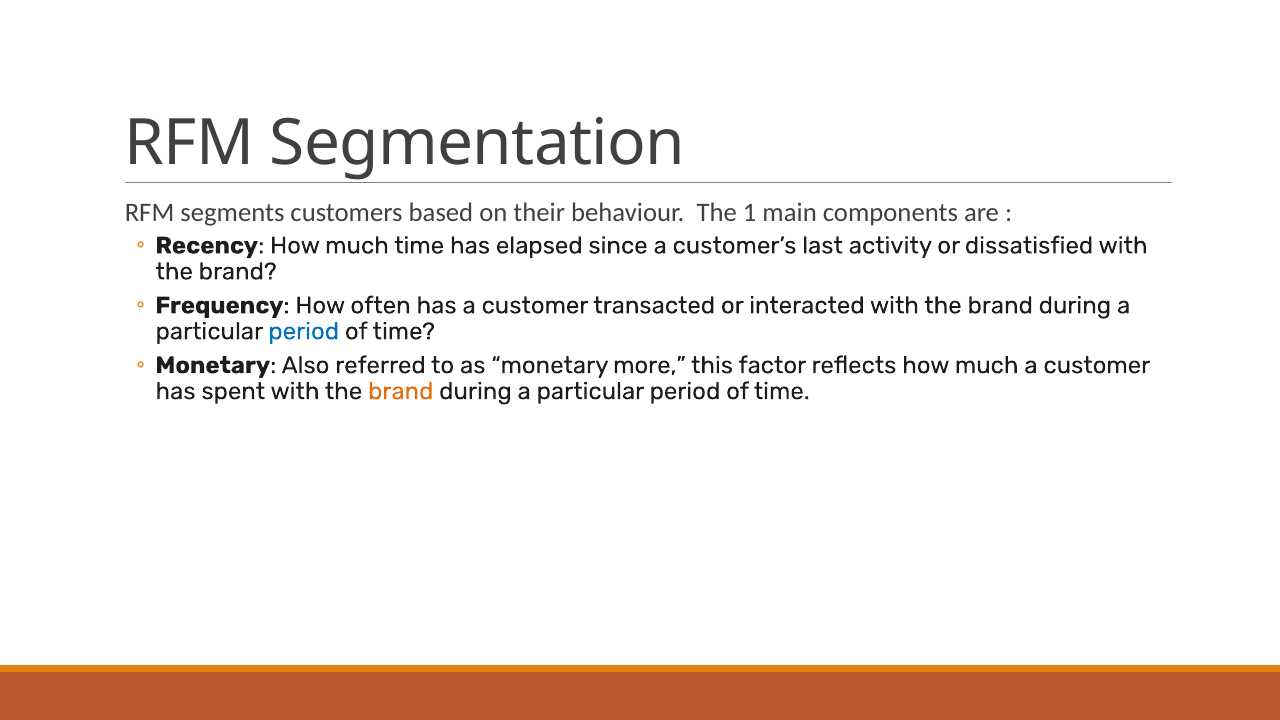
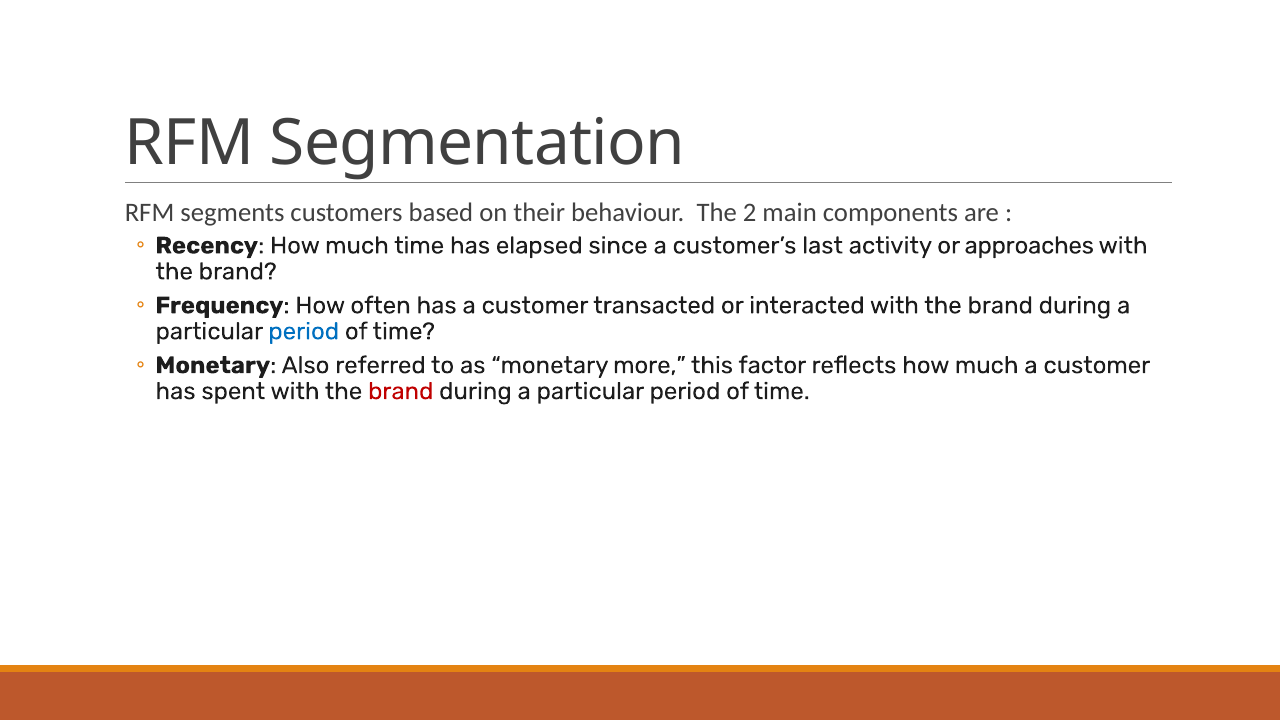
1: 1 -> 2 (750, 213)
dissatisfied: dissatisfied -> approaches (1029, 246)
brand colour: orange -> red (401, 391)
